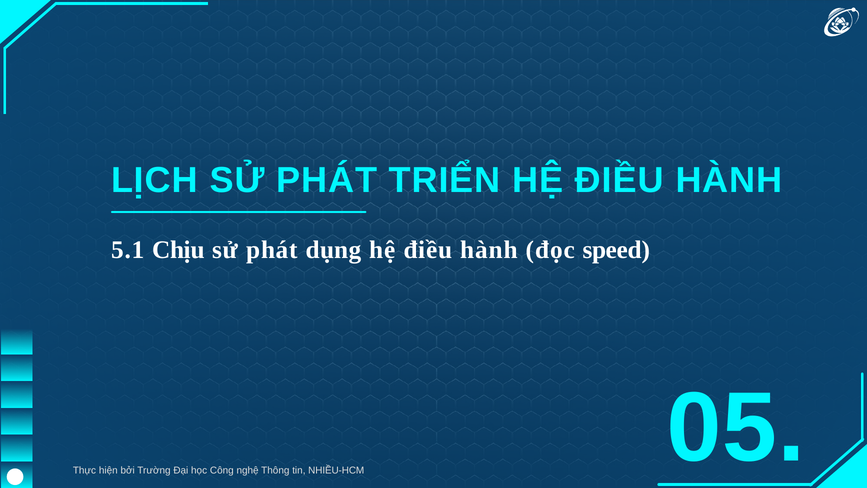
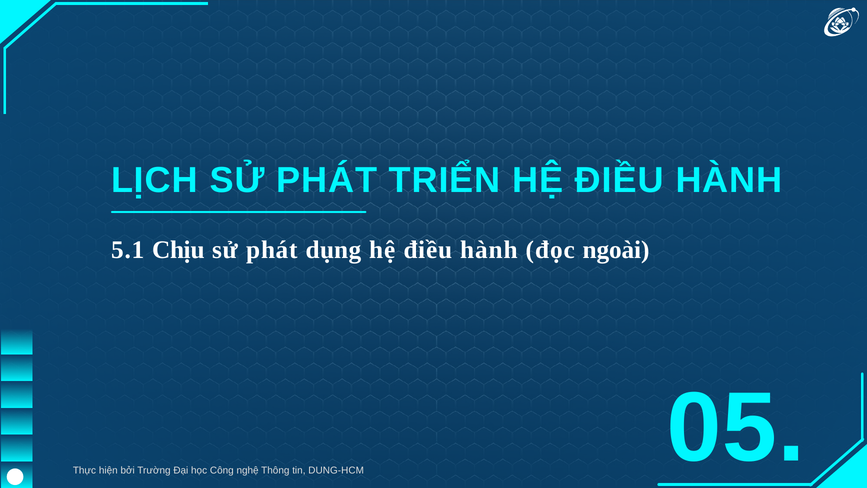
speed: speed -> ngoài (616, 250)
NHIỀU-HCM: NHIỀU-HCM -> DUNG-HCM (336, 470)
